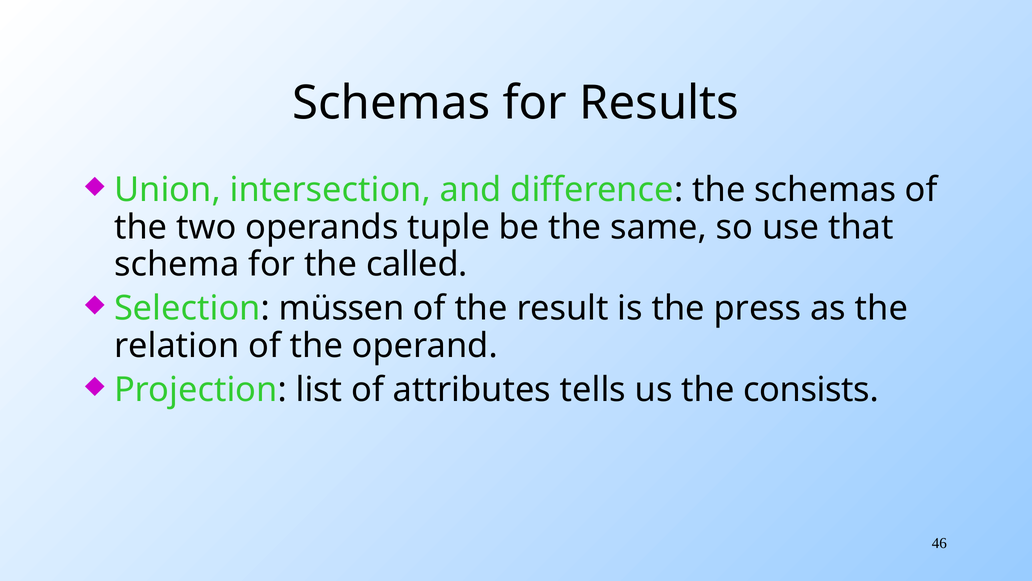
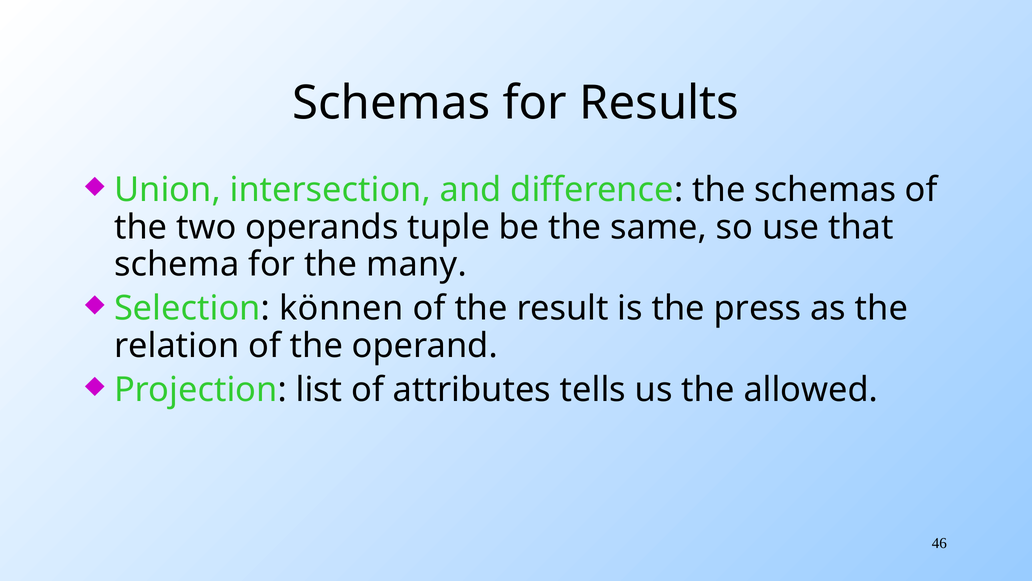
called: called -> many (417, 264)
müssen: müssen -> können (341, 308)
consists: consists -> allowed (811, 390)
